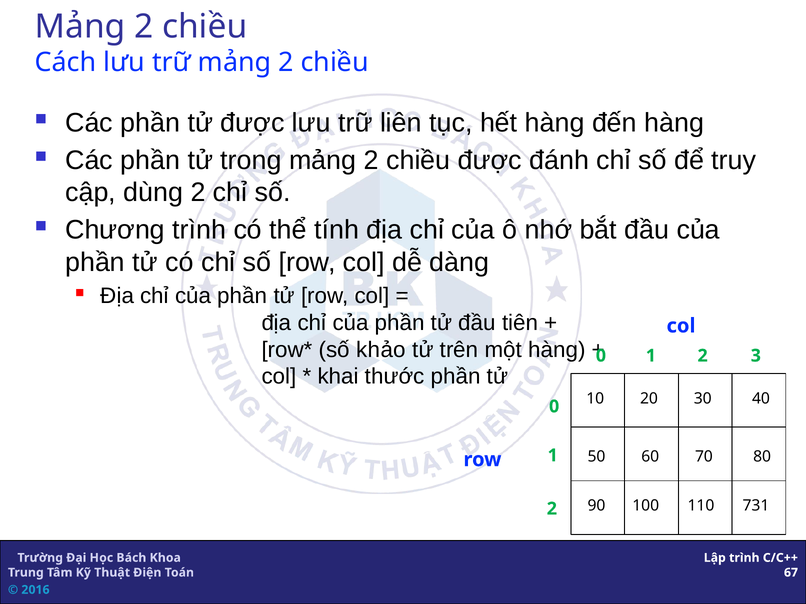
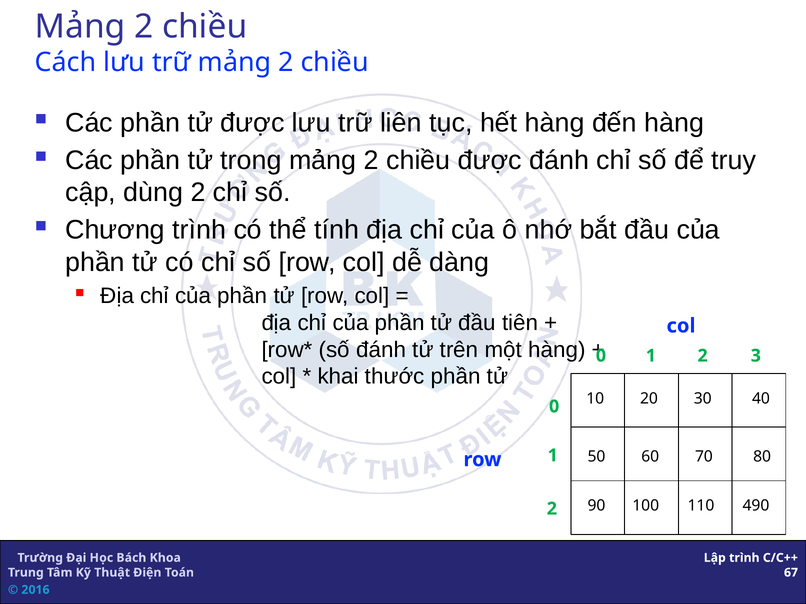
số khảo: khảo -> đánh (381, 350)
731: 731 -> 490 (756, 506)
